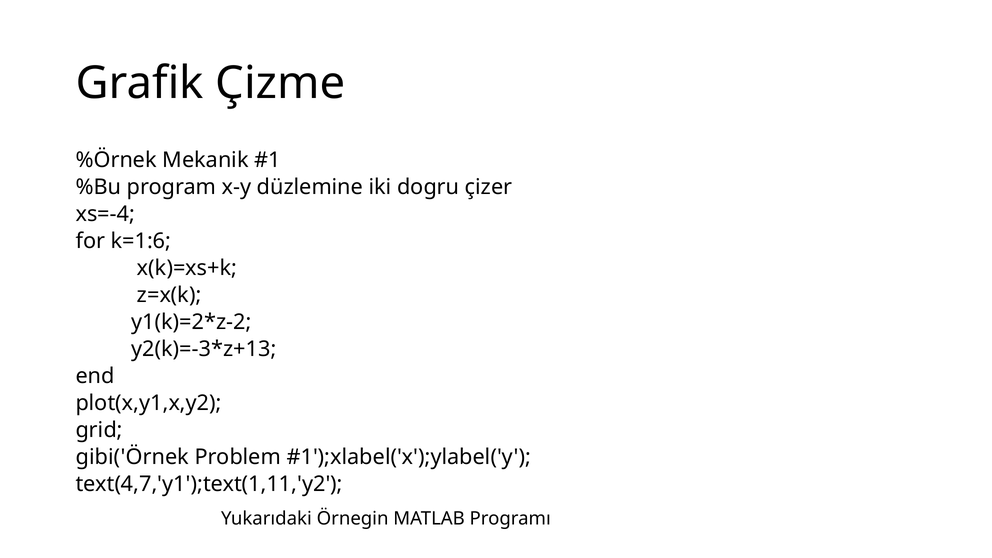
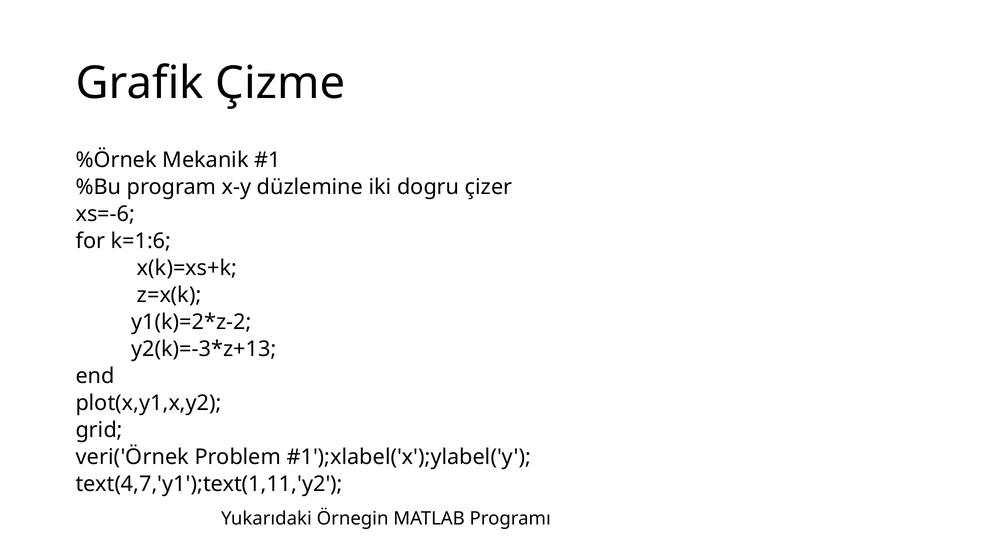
xs=-4: xs=-4 -> xs=-6 (105, 214)
gibi('Örnek: gibi('Örnek -> veri('Örnek (132, 457)
